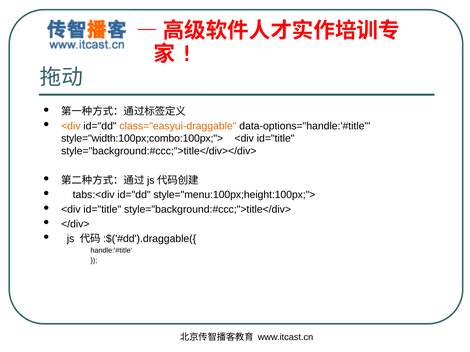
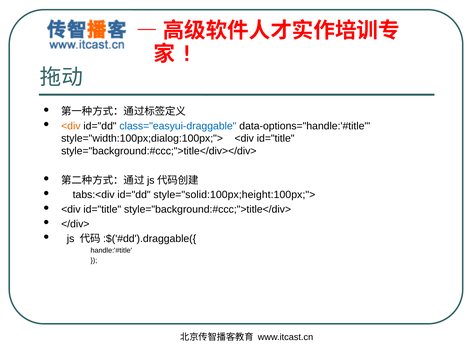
class="easyui-draggable colour: orange -> blue (178, 126)
style="width:100px;combo:100px;">: style="width:100px;combo:100px;"> -> style="width:100px;dialog:100px;"> (142, 139)
style="menu:100px;height:100px;">: style="menu:100px;height:100px;"> -> style="solid:100px;height:100px;"> (234, 195)
